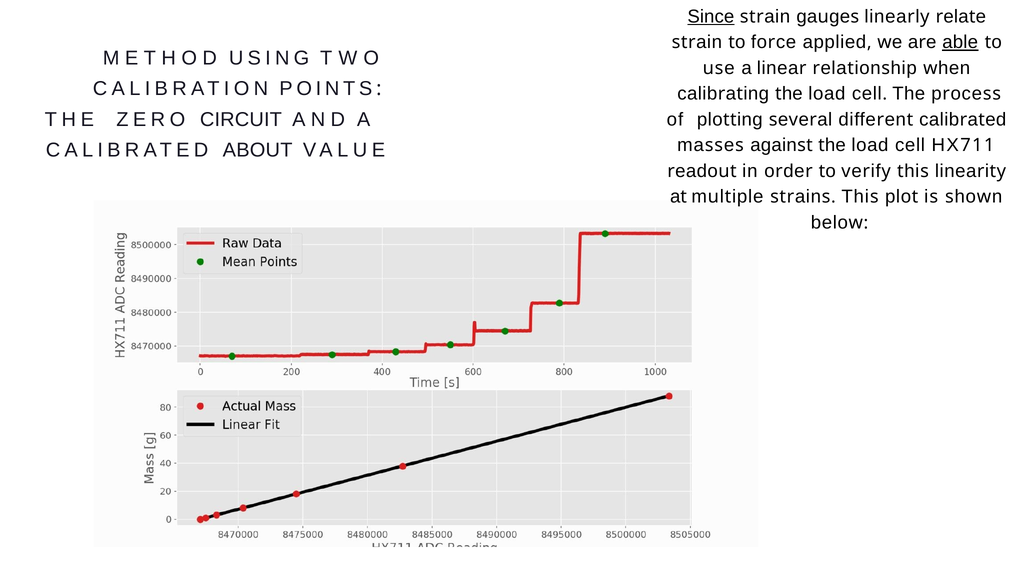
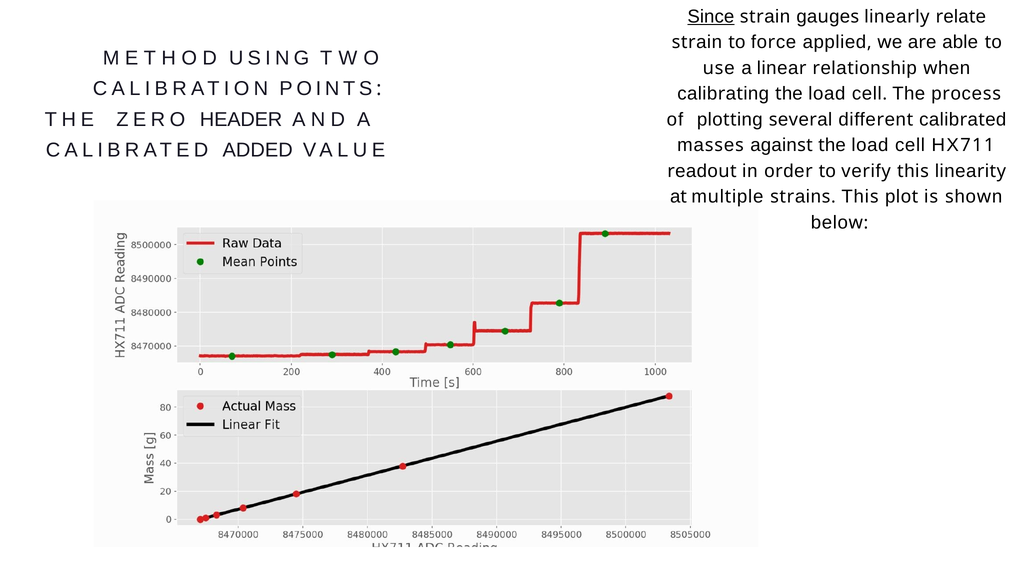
able underline: present -> none (960, 42)
CIRCUIT: CIRCUIT -> HEADER (241, 120)
ABOUT: ABOUT -> ADDED (258, 150)
